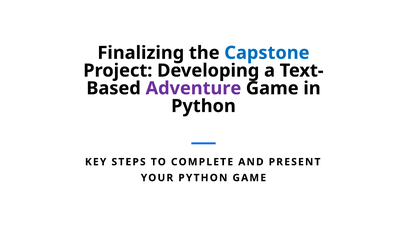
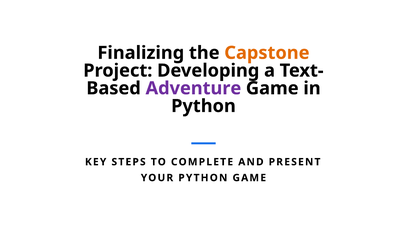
Capstone colour: blue -> orange (267, 53)
